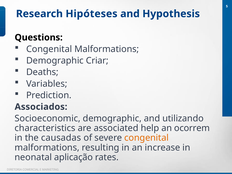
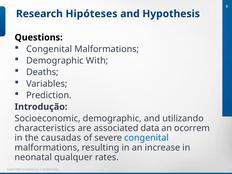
Criar: Criar -> With (97, 61)
Associados: Associados -> Introdução (41, 107)
help: help -> data (150, 128)
congenital colour: orange -> blue (147, 138)
aplicação: aplicação -> qualquer (73, 157)
